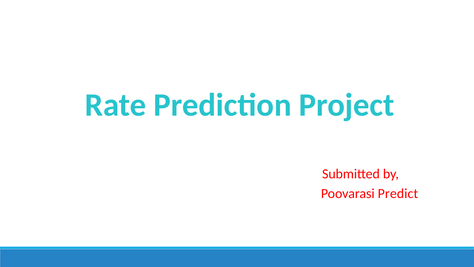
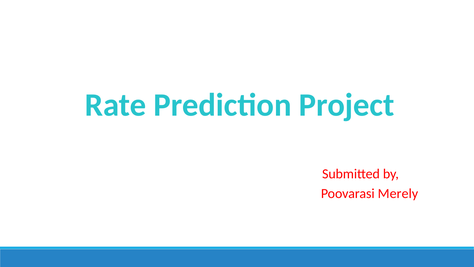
Predict: Predict -> Merely (398, 193)
